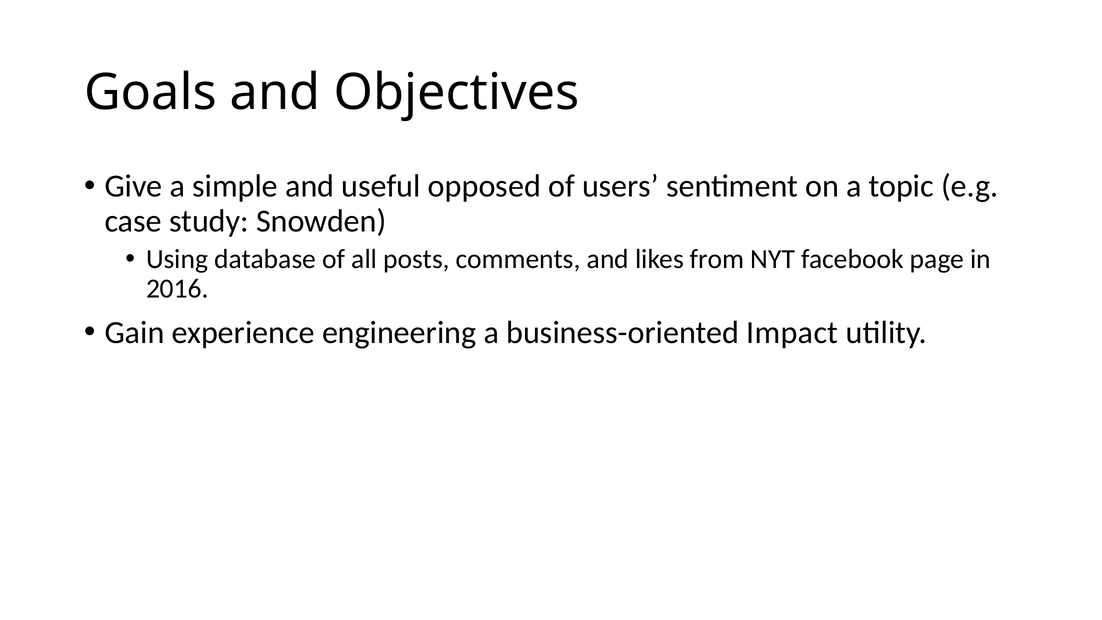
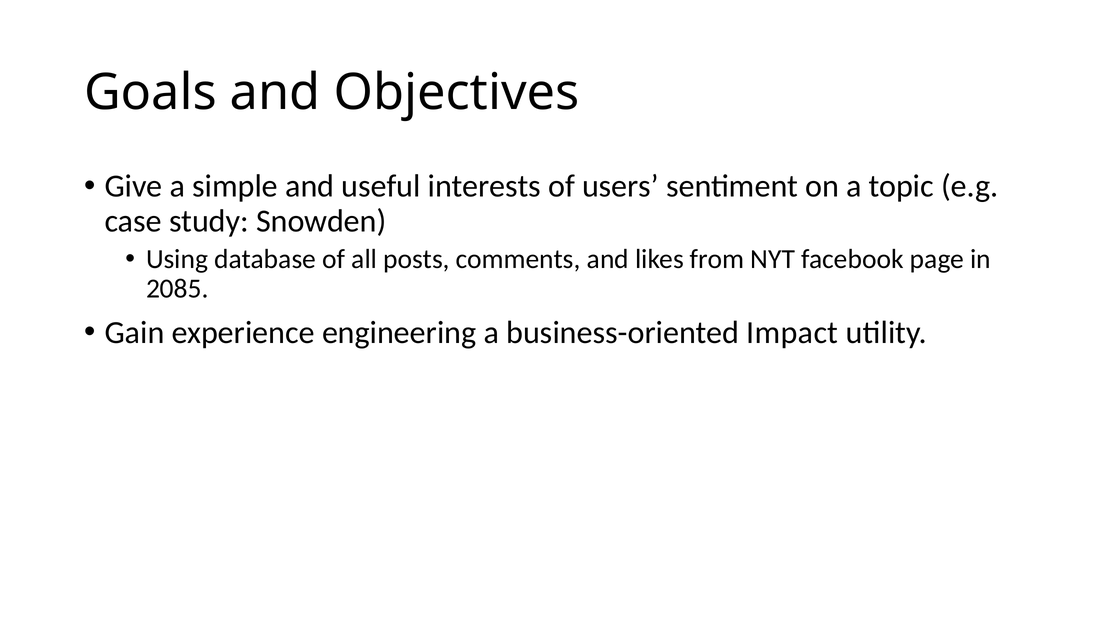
opposed: opposed -> interests (484, 186)
2016: 2016 -> 2085 (177, 289)
